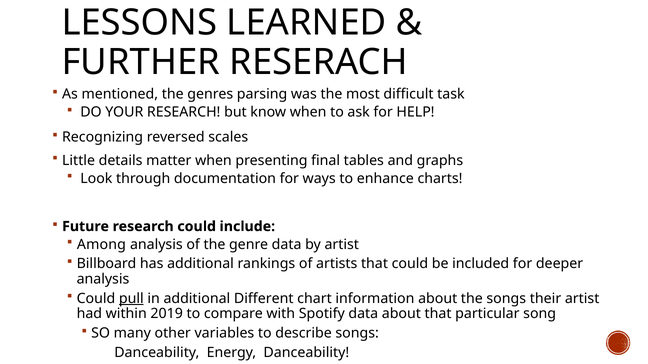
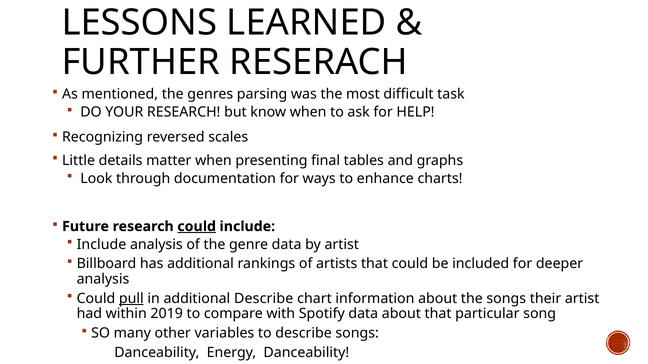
could underline: none -> present (197, 227)
Among: Among -> Include (101, 245)
additional Different: Different -> Describe (264, 299)
